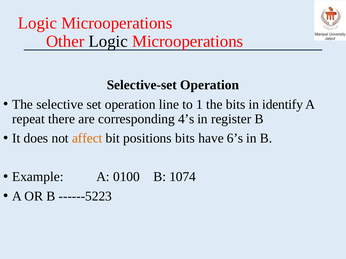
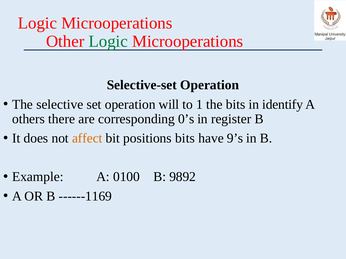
Logic colour: black -> green (108, 41)
line: line -> will (169, 105)
repeat: repeat -> others (29, 119)
4’s: 4’s -> 0’s (186, 119)
6’s: 6’s -> 9’s (235, 138)
1074: 1074 -> 9892 (183, 177)
------5223: ------5223 -> ------1169 (85, 196)
